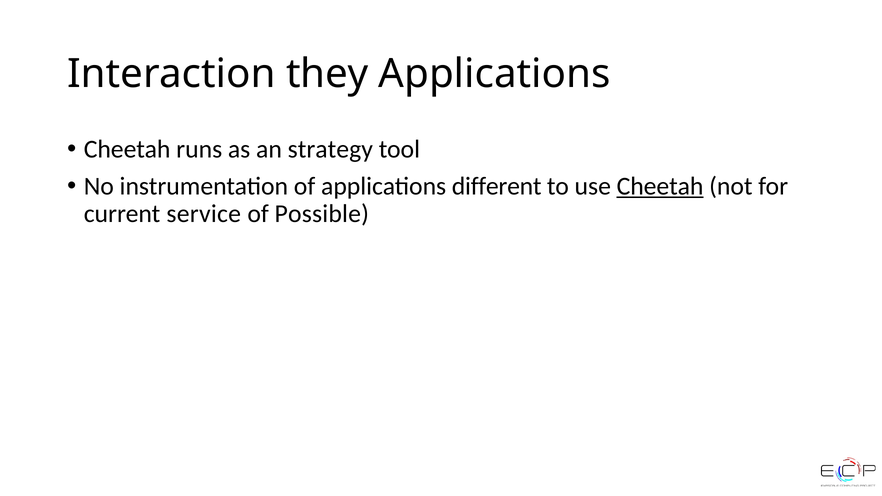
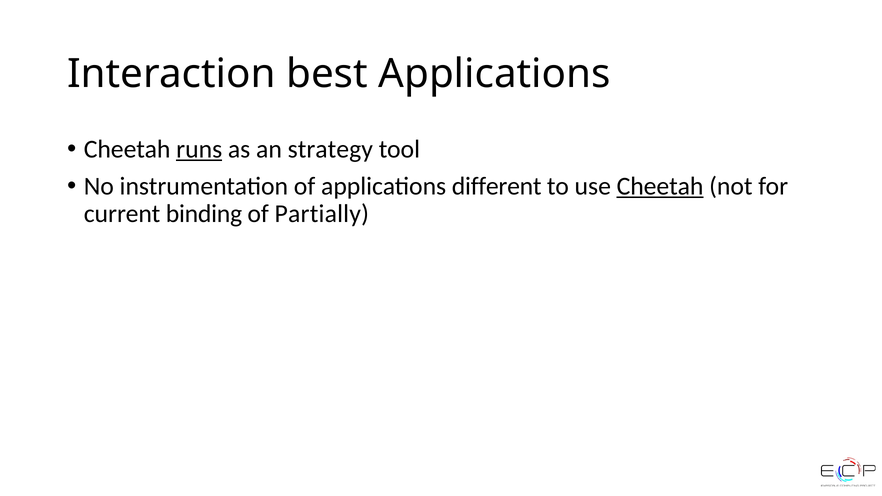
they: they -> best (327, 74)
runs underline: none -> present (199, 149)
service: service -> binding (204, 214)
Possible: Possible -> Partially (322, 214)
